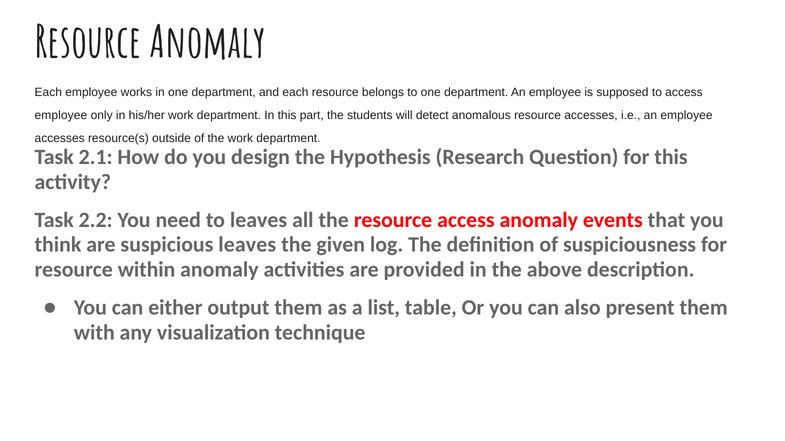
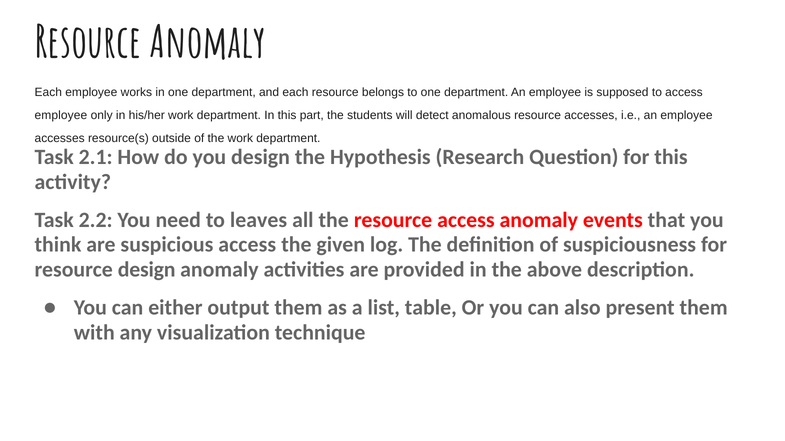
suspicious leaves: leaves -> access (247, 245)
resource within: within -> design (147, 270)
